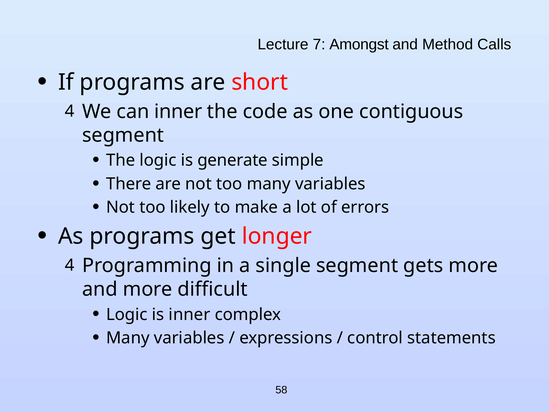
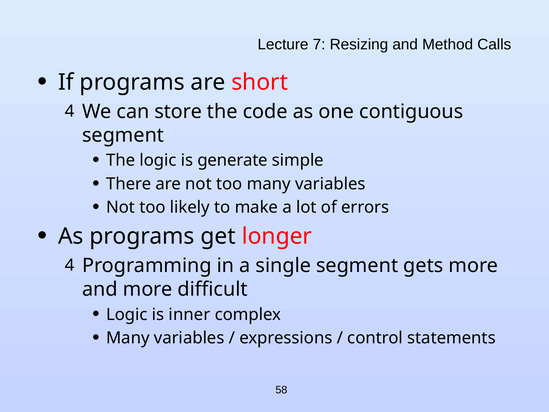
Amongst: Amongst -> Resizing (359, 45)
can inner: inner -> store (178, 111)
